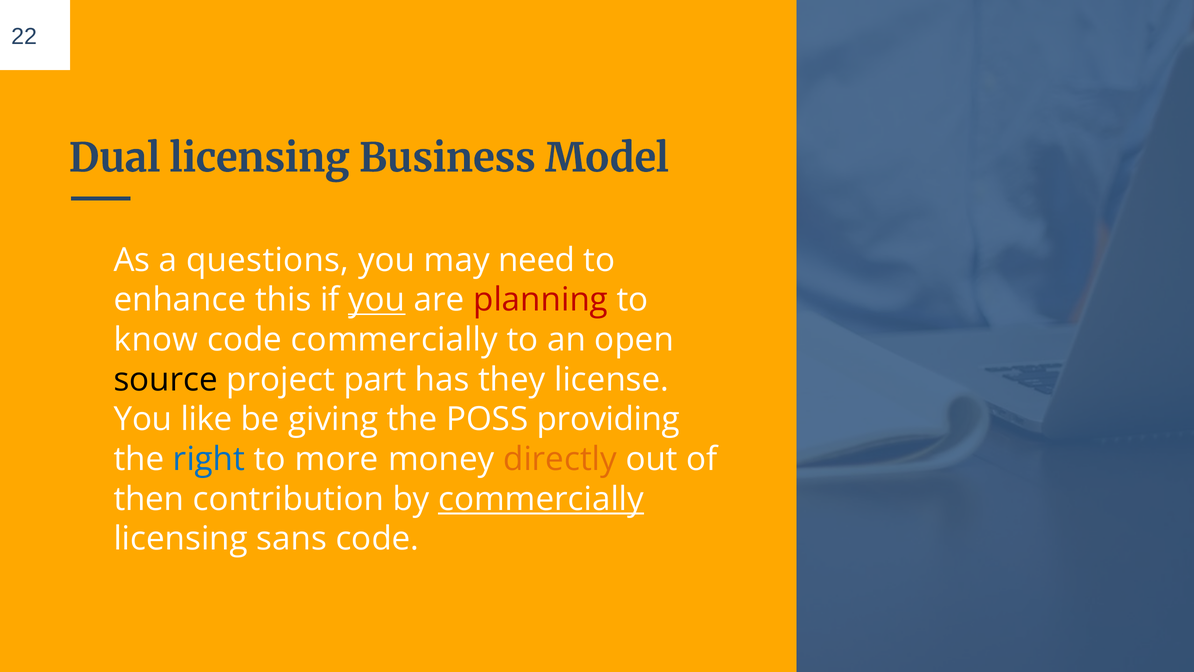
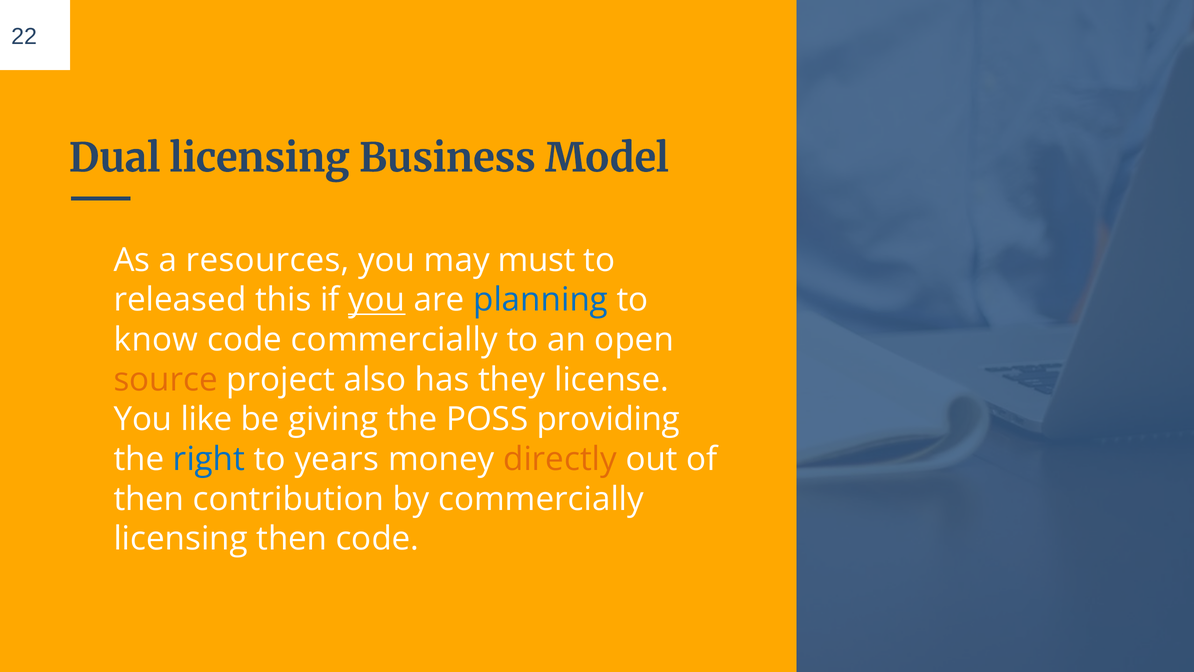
questions: questions -> resources (268, 260)
need: need -> must (537, 260)
enhance: enhance -> released (180, 300)
planning colour: red -> blue (541, 300)
source colour: black -> orange (166, 379)
part: part -> also (375, 379)
more: more -> years (337, 459)
commercially underline: present -> none (541, 499)
licensing sans: sans -> then (292, 539)
